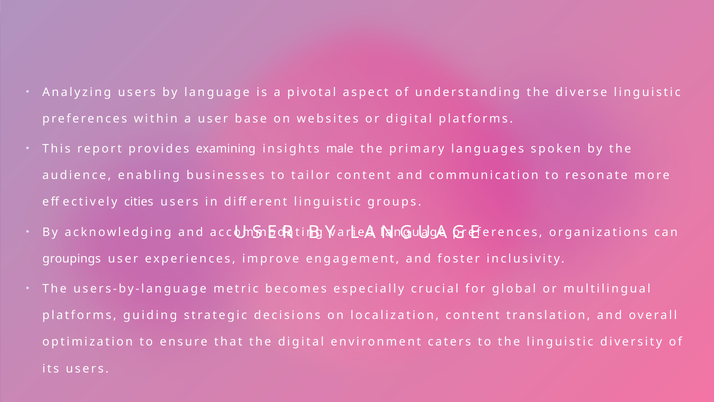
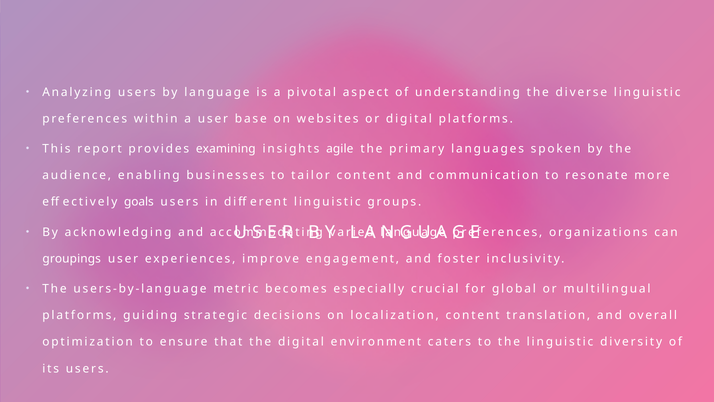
male: male -> agile (340, 149)
cities: cities -> goals (139, 202)
